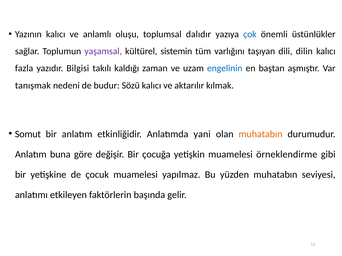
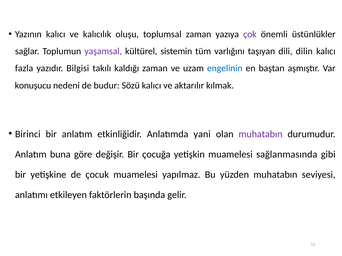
anlamlı: anlamlı -> kalıcılık (97, 34)
toplumsal dalıdır: dalıdır -> zaman (199, 34)
çok colour: blue -> purple (250, 34)
tanışmak: tanışmak -> konuşucu (33, 86)
Somut: Somut -> Birinci (28, 134)
muhatabın colour: orange -> purple (261, 134)
örneklendirme: örneklendirme -> sağlanmasında (287, 155)
